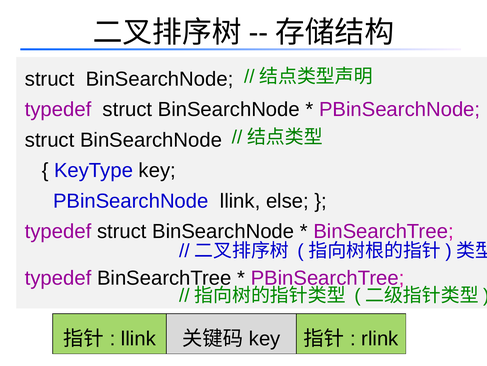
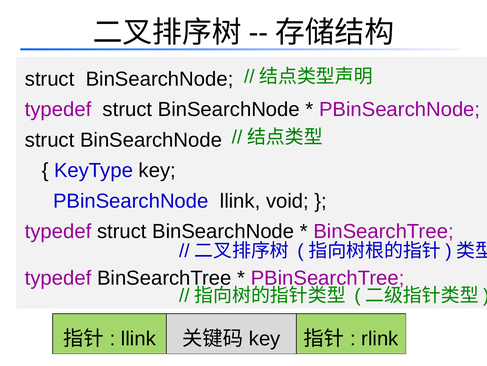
else: else -> void (287, 201)
